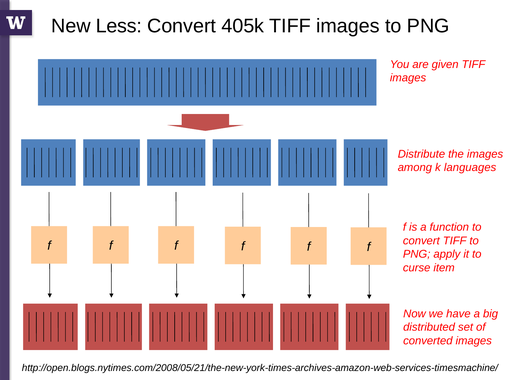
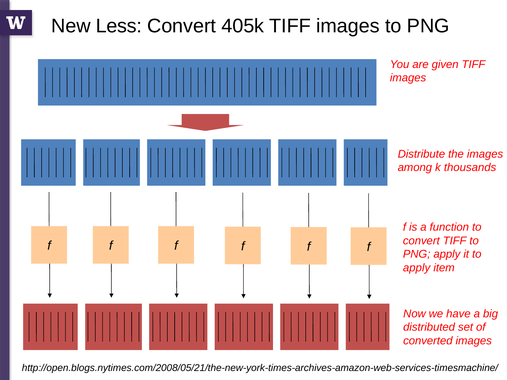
languages: languages -> thousands (470, 168)
curse: curse -> apply (417, 268)
